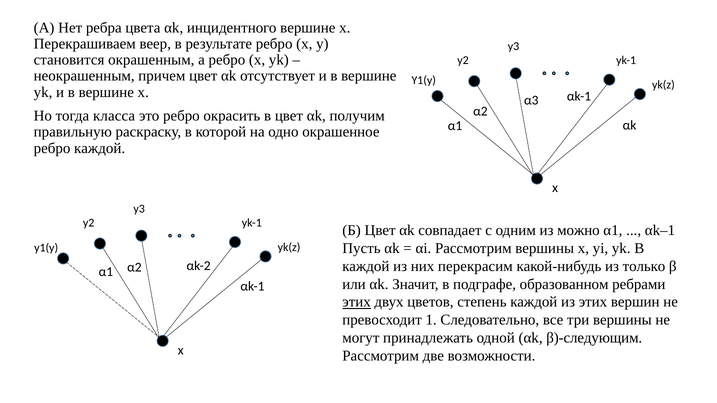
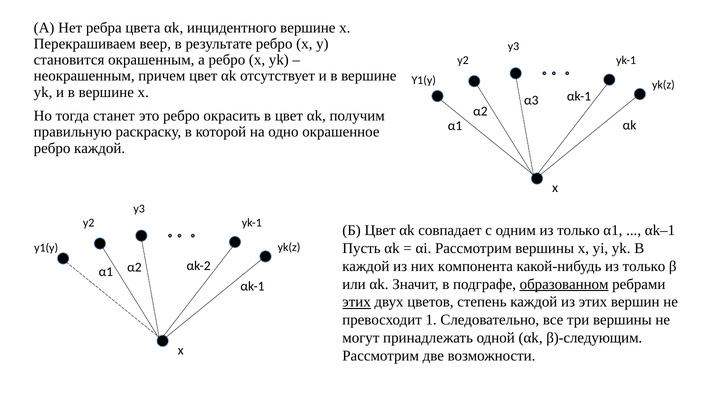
класса: класса -> станет (114, 116)
одним из можно: можно -> только (578, 231)
перекрасим: перекрасим -> компонента (475, 266)
образованном underline: none -> present (564, 284)
